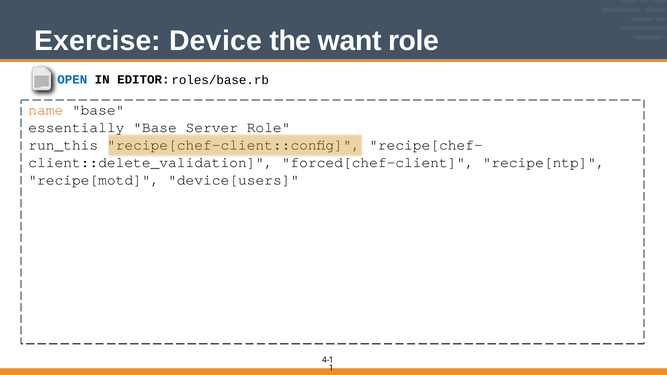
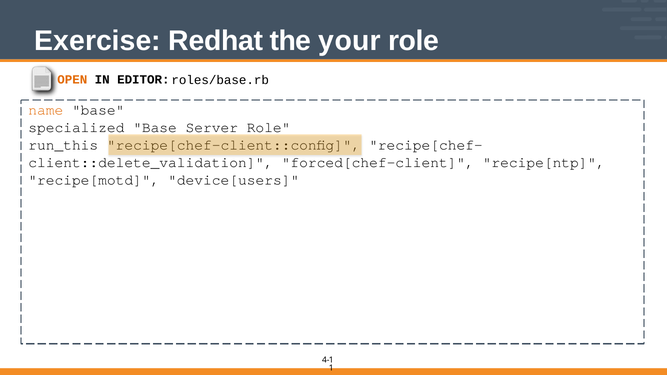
Device: Device -> Redhat (216, 41)
want: want -> your (350, 41)
OPEN colour: blue -> orange (72, 80)
essentially: essentially -> specialized (76, 127)
